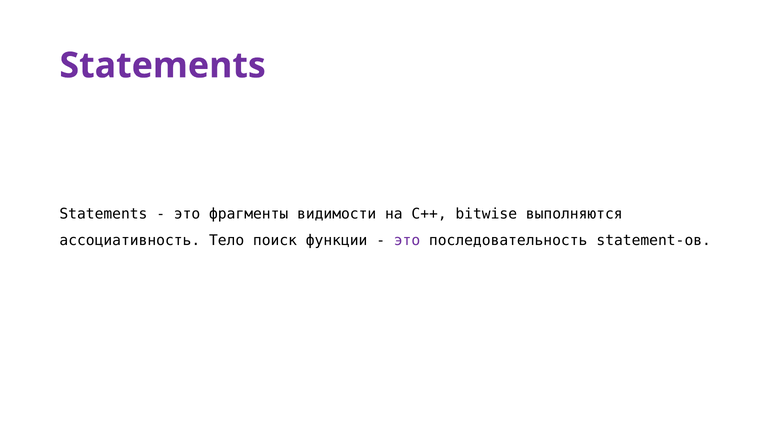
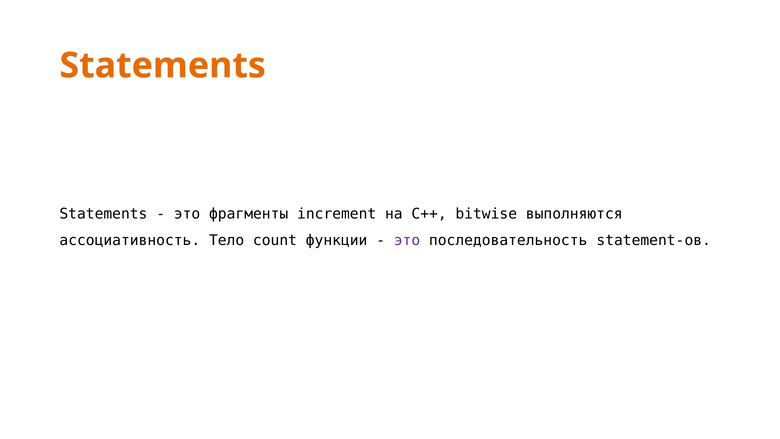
Statements colour: purple -> orange (163, 66)
видимости: видимости -> increment (337, 214)
поиск: поиск -> count (275, 240)
